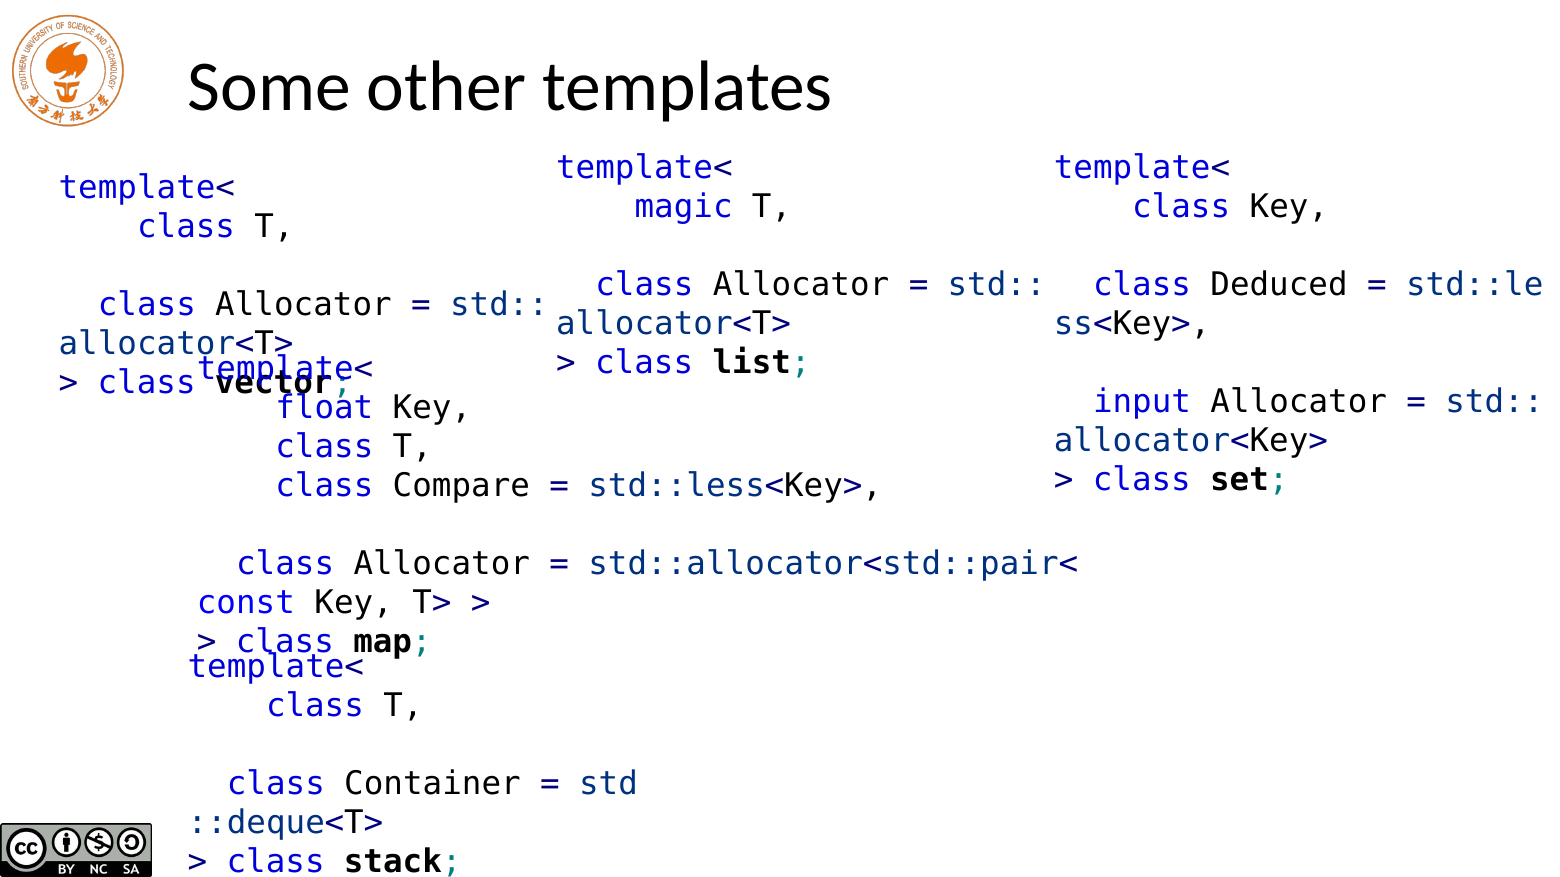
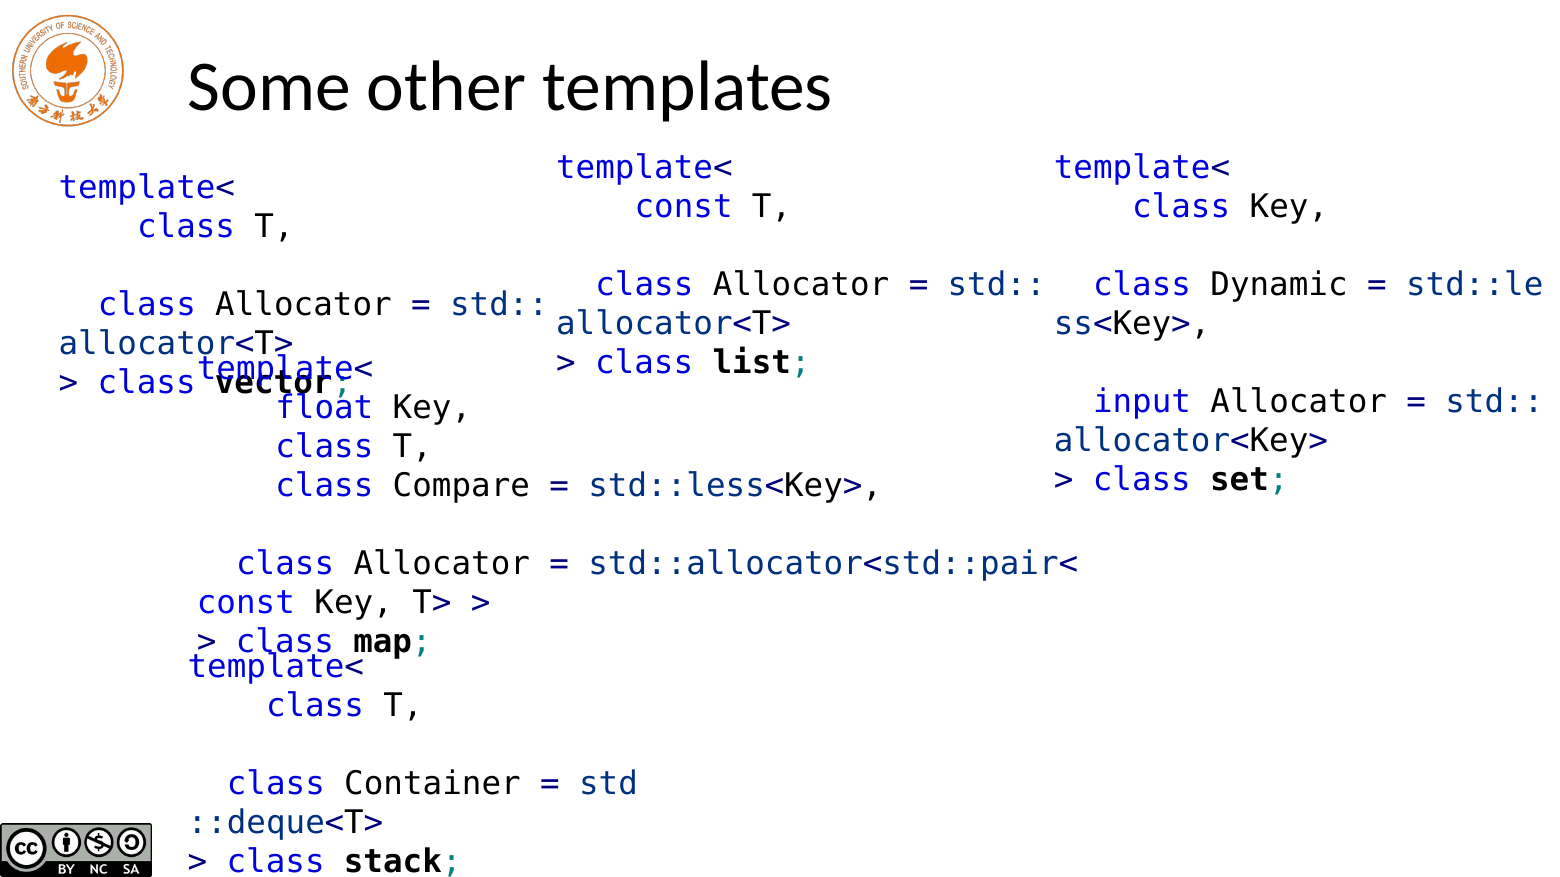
magic: magic -> const (684, 207)
Deduced: Deduced -> Dynamic (1279, 285)
